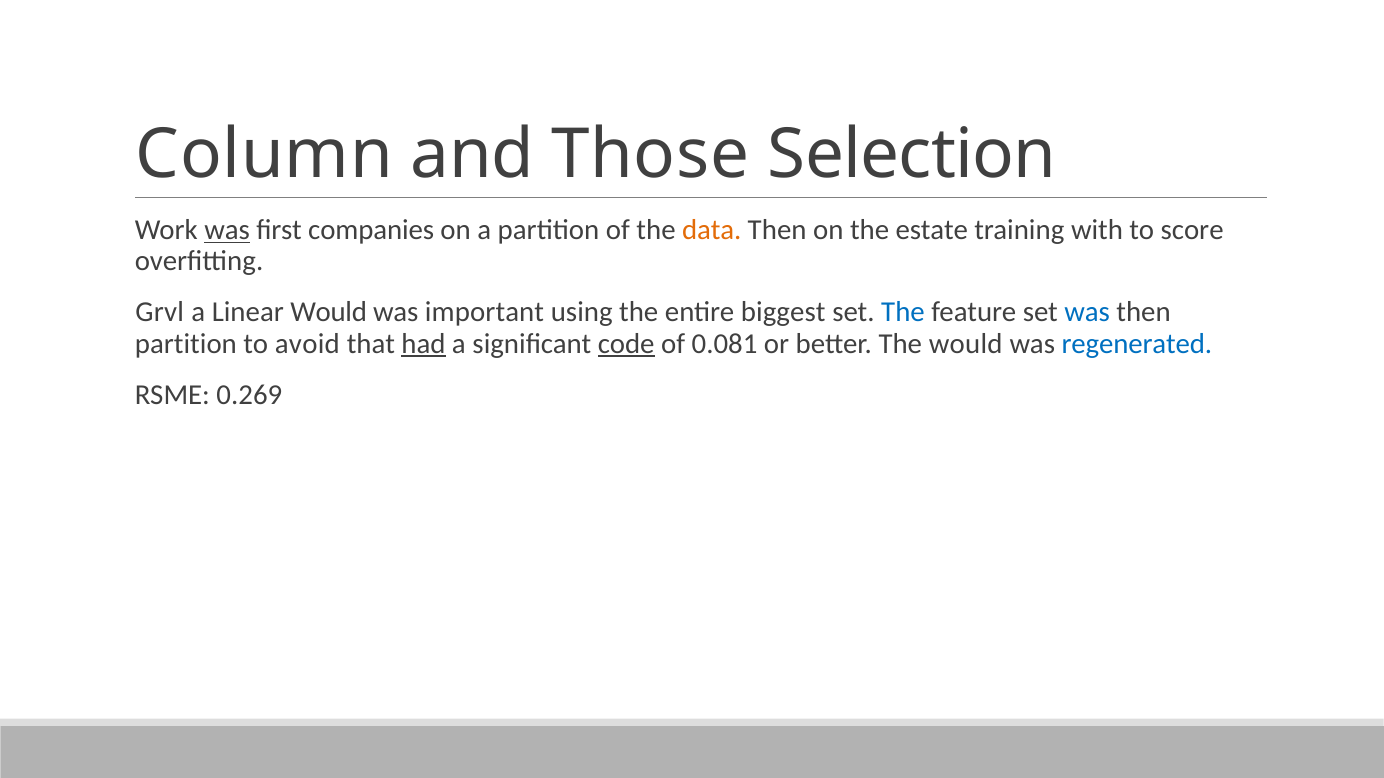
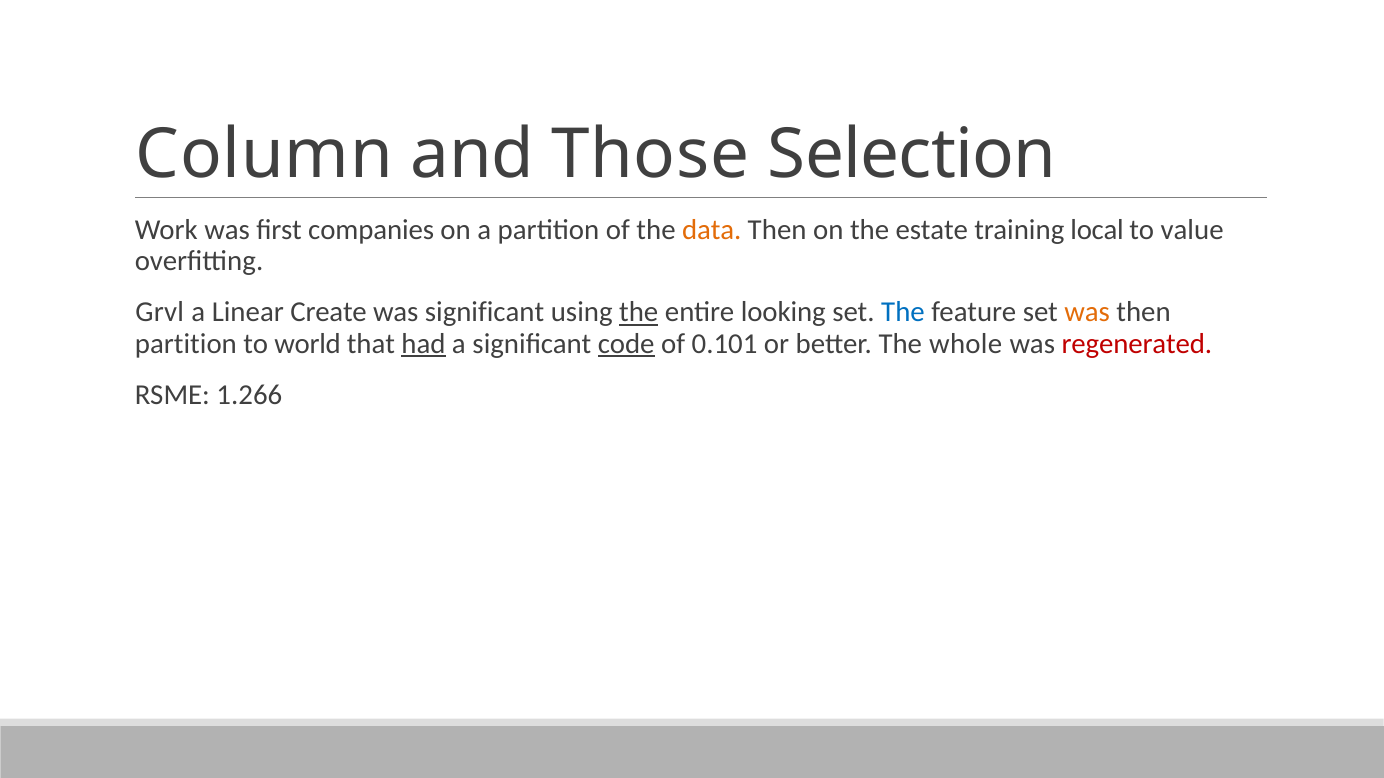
was underline: present -> none (227, 230)
with: with -> local (1097, 230)
score: score -> value (1192, 230)
Linear Would: Would -> Create (329, 313)
was important: important -> significant (485, 313)
the underline: none -> present (639, 313)
biggest: biggest -> looking (783, 313)
was colour: blue -> orange (1087, 313)
avoid: avoid -> world (308, 344)
0.081: 0.081 -> 0.101 (725, 344)
The would: would -> whole (966, 344)
regenerated colour: blue -> red (1137, 344)
0.269: 0.269 -> 1.266 (249, 395)
